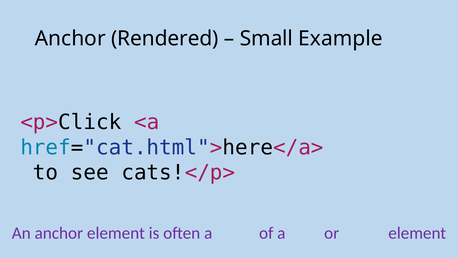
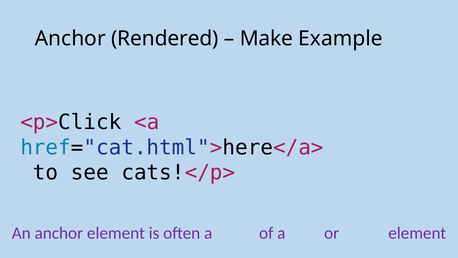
Small: Small -> Make (266, 38)
